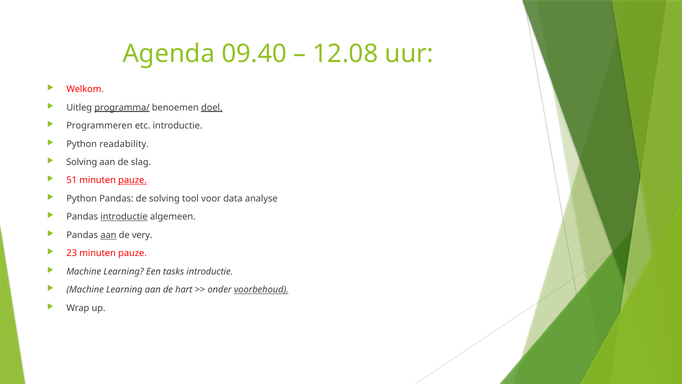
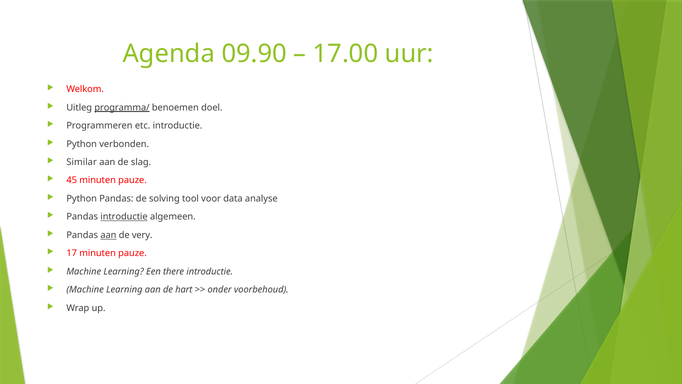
09.40: 09.40 -> 09.90 (254, 54)
12.08: 12.08 -> 17.00 (346, 54)
doel underline: present -> none (212, 107)
readability: readability -> verbonden (124, 144)
Solving: Solving -> Similar (82, 162)
51: 51 -> 45 (72, 180)
pauze underline: present -> none (133, 180)
23: 23 -> 17 (72, 253)
tasks: tasks -> there (174, 271)
voorbehoud underline: present -> none (261, 289)
